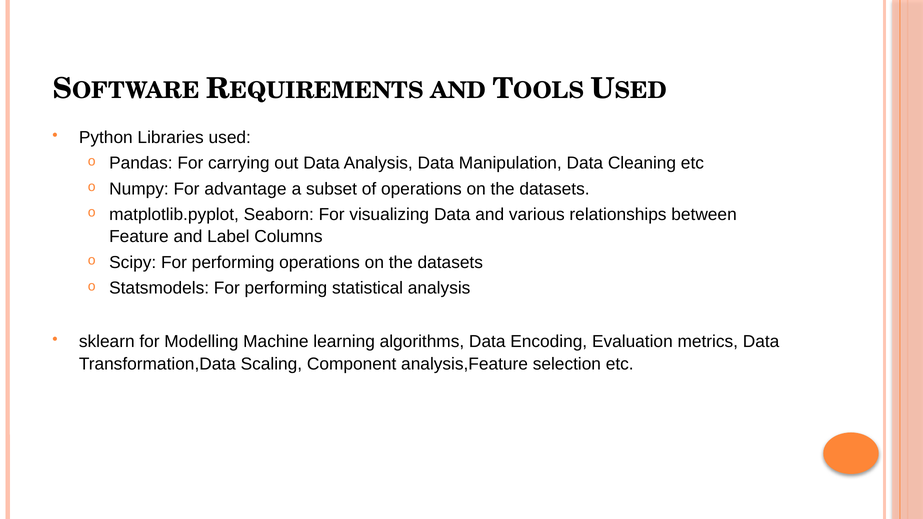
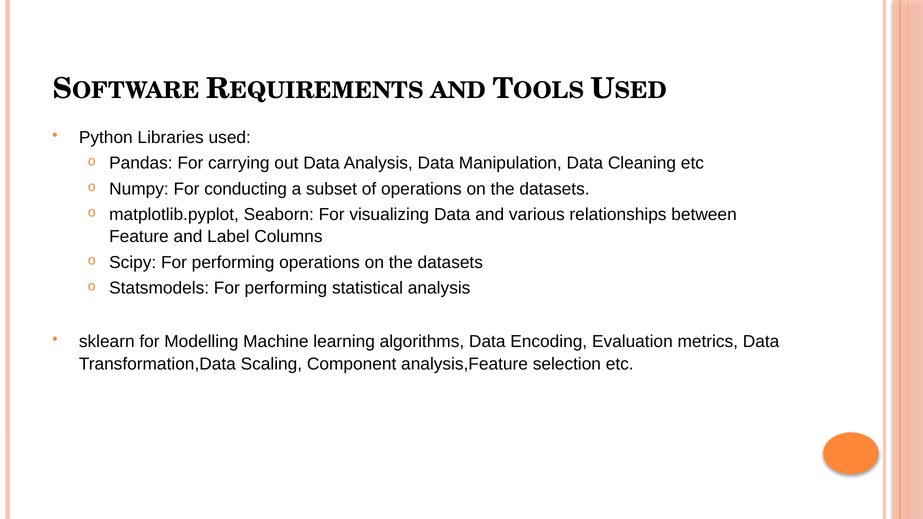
advantage: advantage -> conducting (246, 189)
